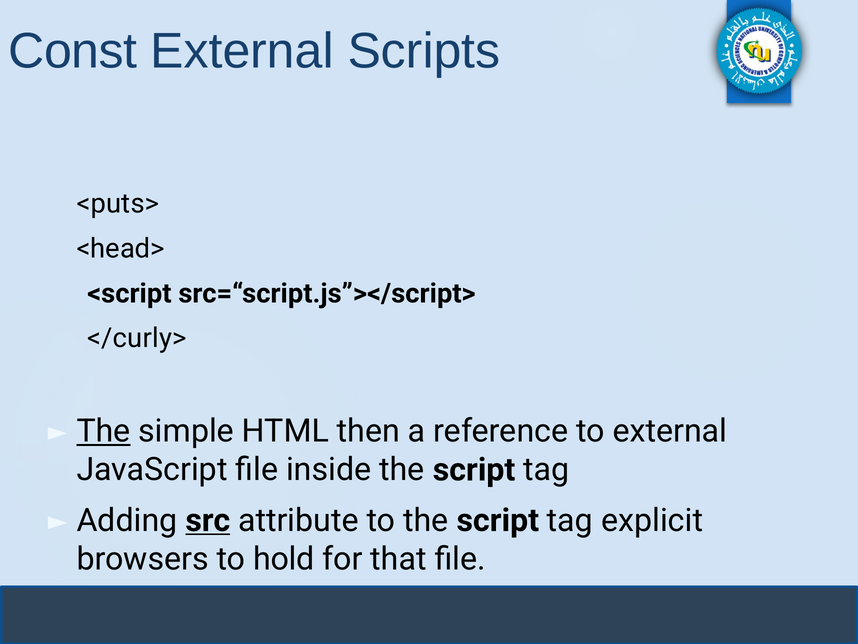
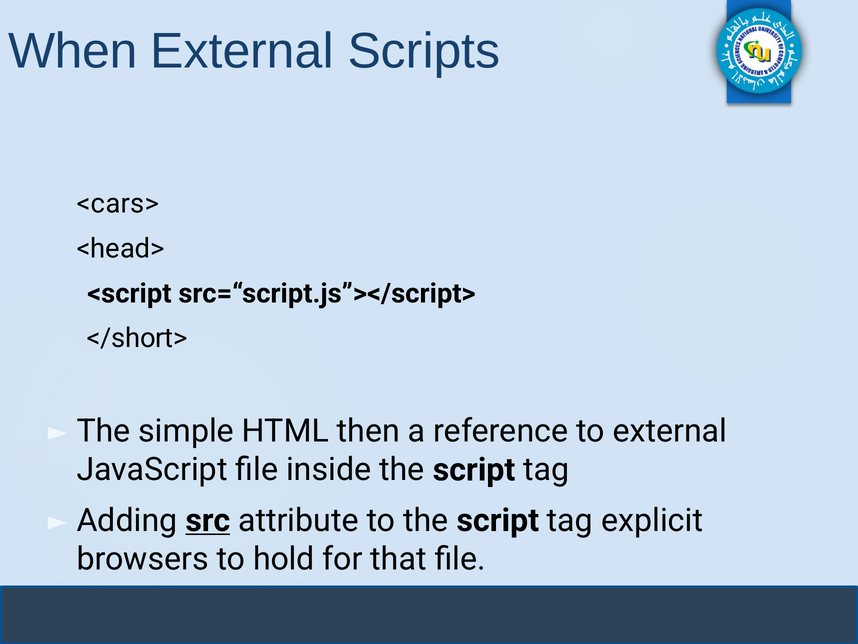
Const: Const -> When (73, 51)
<puts>: <puts> -> <cars> (118, 204)
</curly>: </curly> -> </short> (137, 338)
The underline: present -> none (103, 431)
